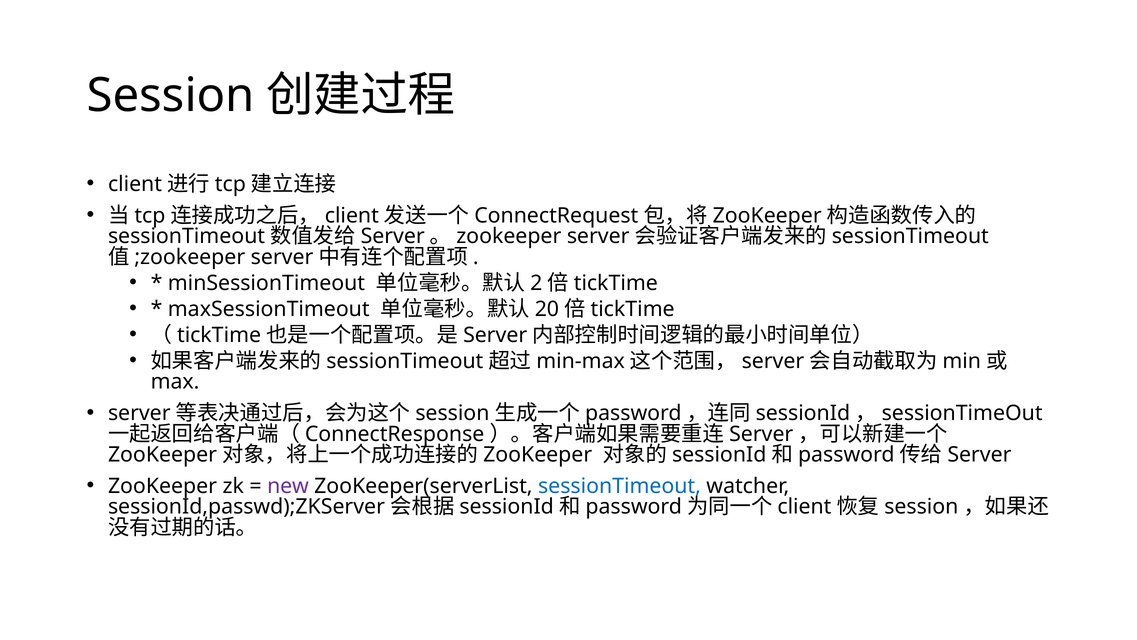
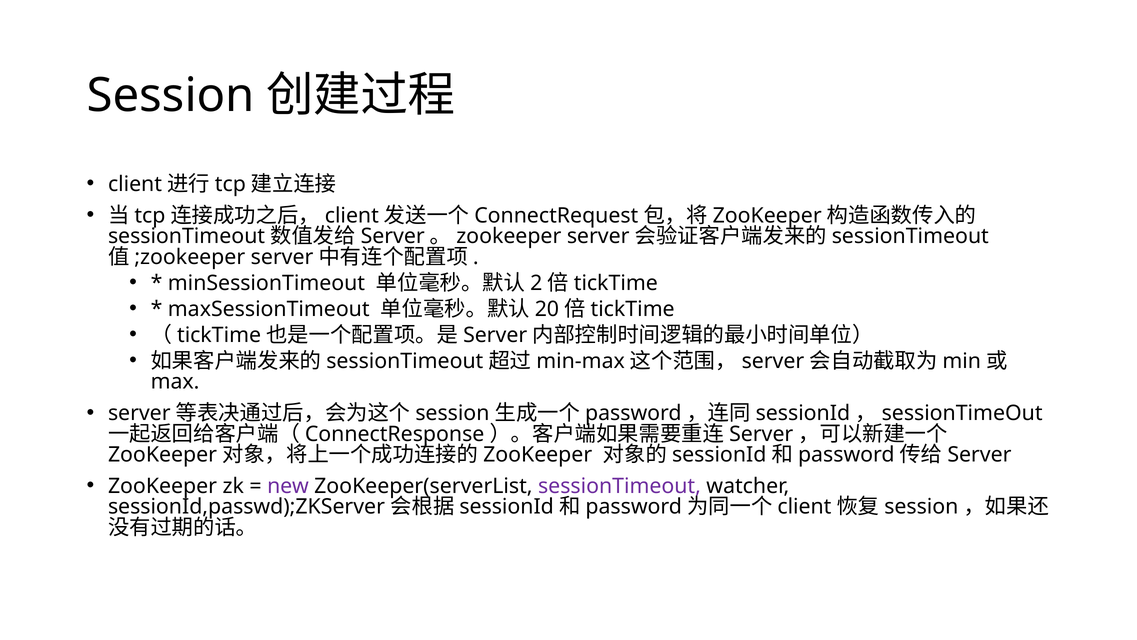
sessionTimeout colour: blue -> purple (619, 486)
